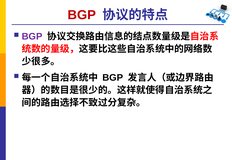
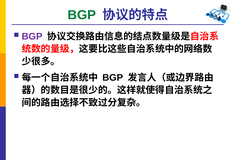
BGP colour: red -> green (82, 15)
